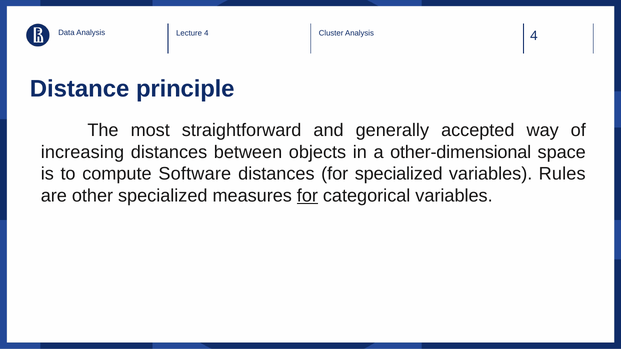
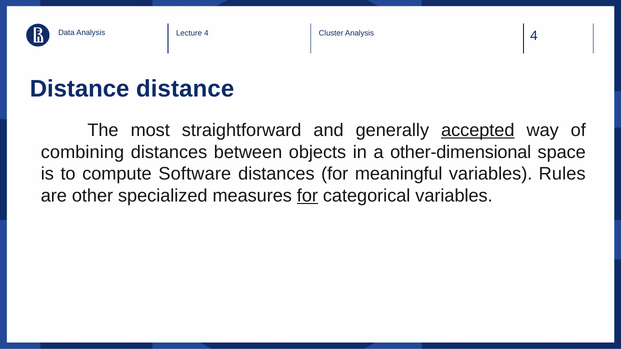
Distance principle: principle -> distance (185, 89)
accepted underline: none -> present (478, 130)
increasing: increasing -> combining (82, 152)
for specialized: specialized -> meaningful (399, 174)
